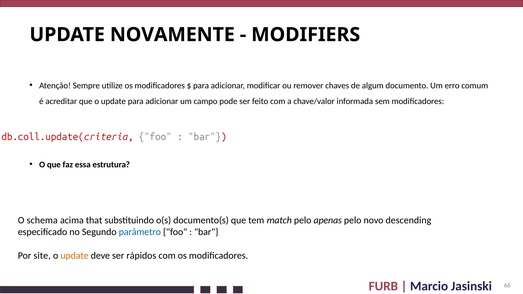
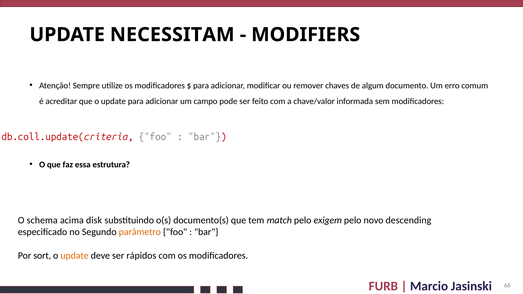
NOVAMENTE: NOVAMENTE -> NECESSITAM (172, 35)
that: that -> disk (94, 220)
apenas: apenas -> exigem (328, 220)
parâmetro colour: blue -> orange (140, 232)
site: site -> sort (42, 256)
